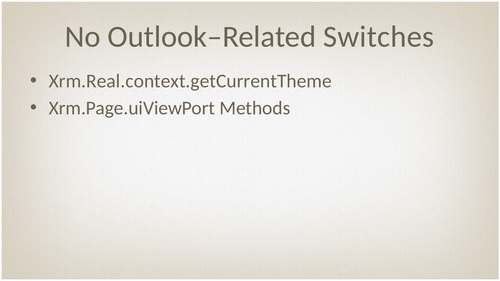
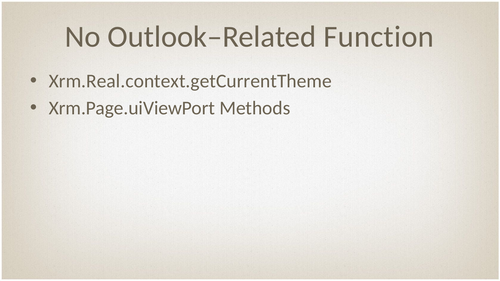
Switches: Switches -> Function (379, 37)
